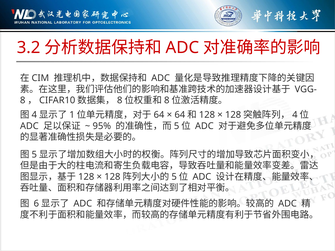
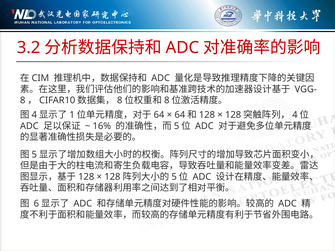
95%: 95% -> 16% (102, 126)
